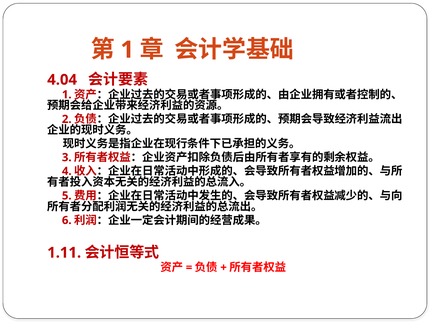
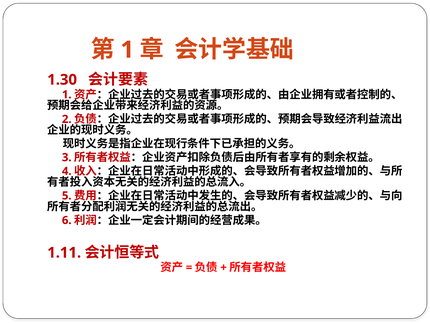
4.04: 4.04 -> 1.30 (62, 80)
